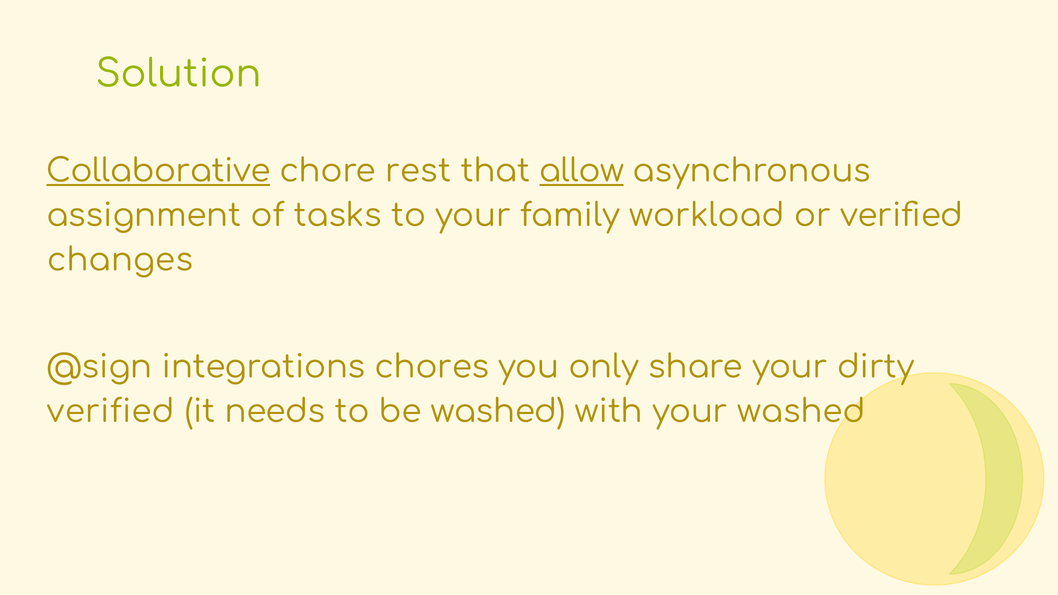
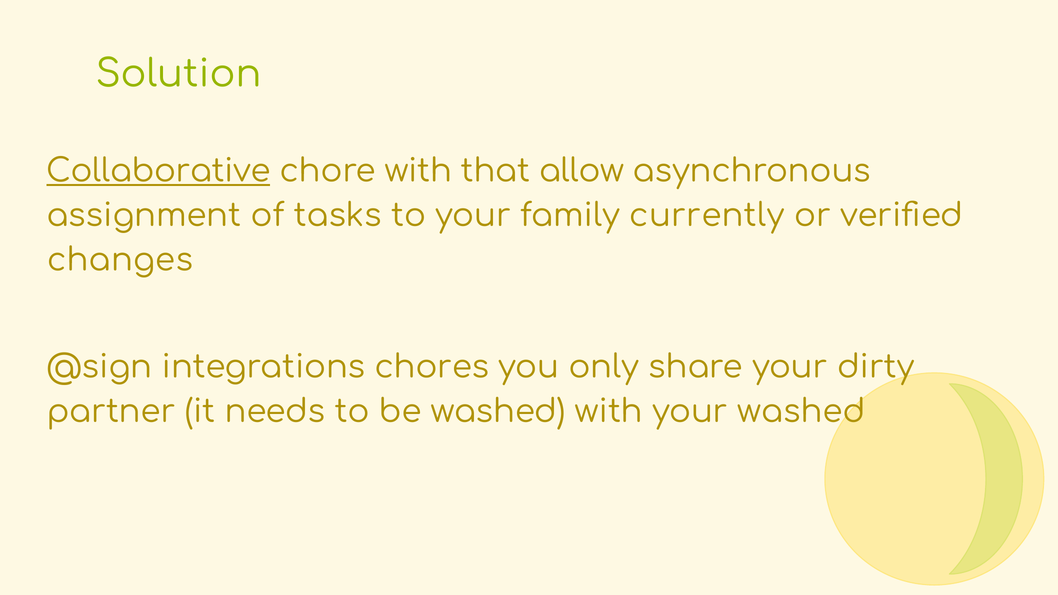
chore rest: rest -> with (418, 171)
allow underline: present -> none (582, 171)
workload: workload -> currently (707, 216)
verified: verified -> partner (111, 412)
